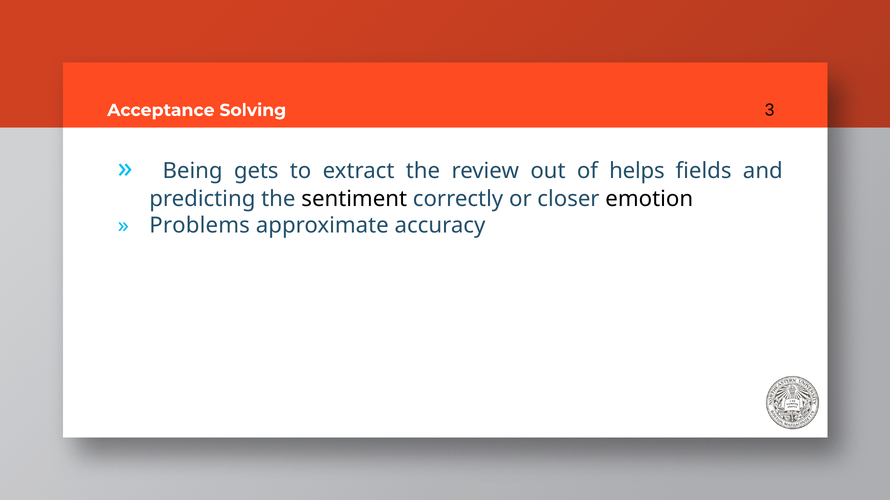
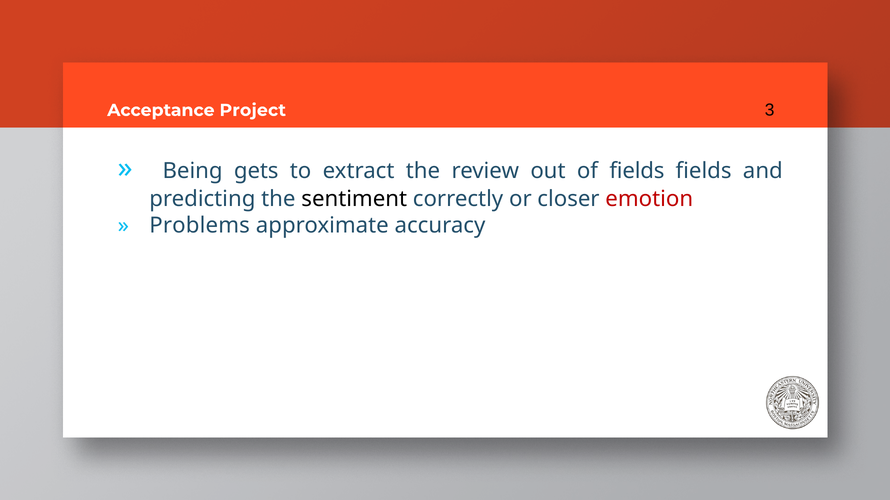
Solving: Solving -> Project (253, 110)
of helps: helps -> fields (637, 171)
emotion colour: black -> red (649, 199)
